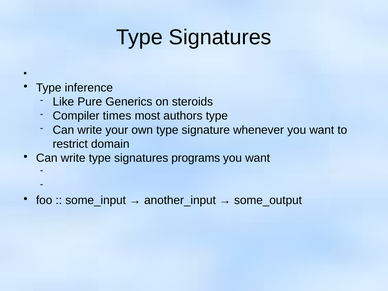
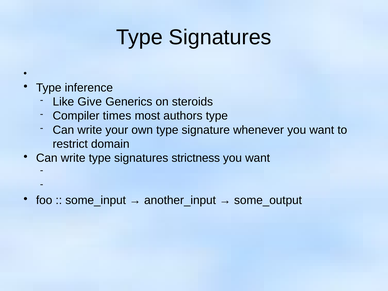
Pure: Pure -> Give (90, 102)
programs: programs -> strictness (196, 158)
